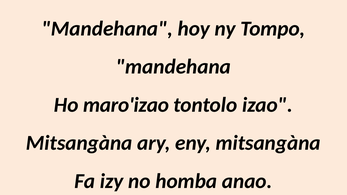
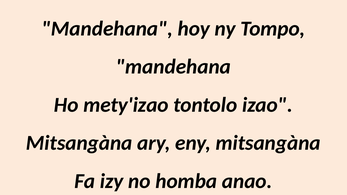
maro'izao: maro'izao -> mety'izao (126, 105)
